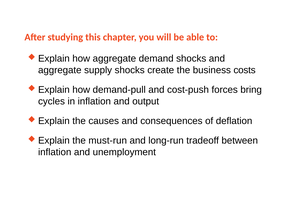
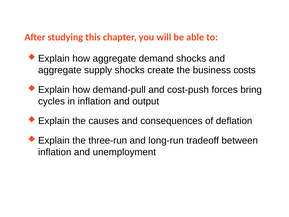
must-run: must-run -> three-run (108, 140)
